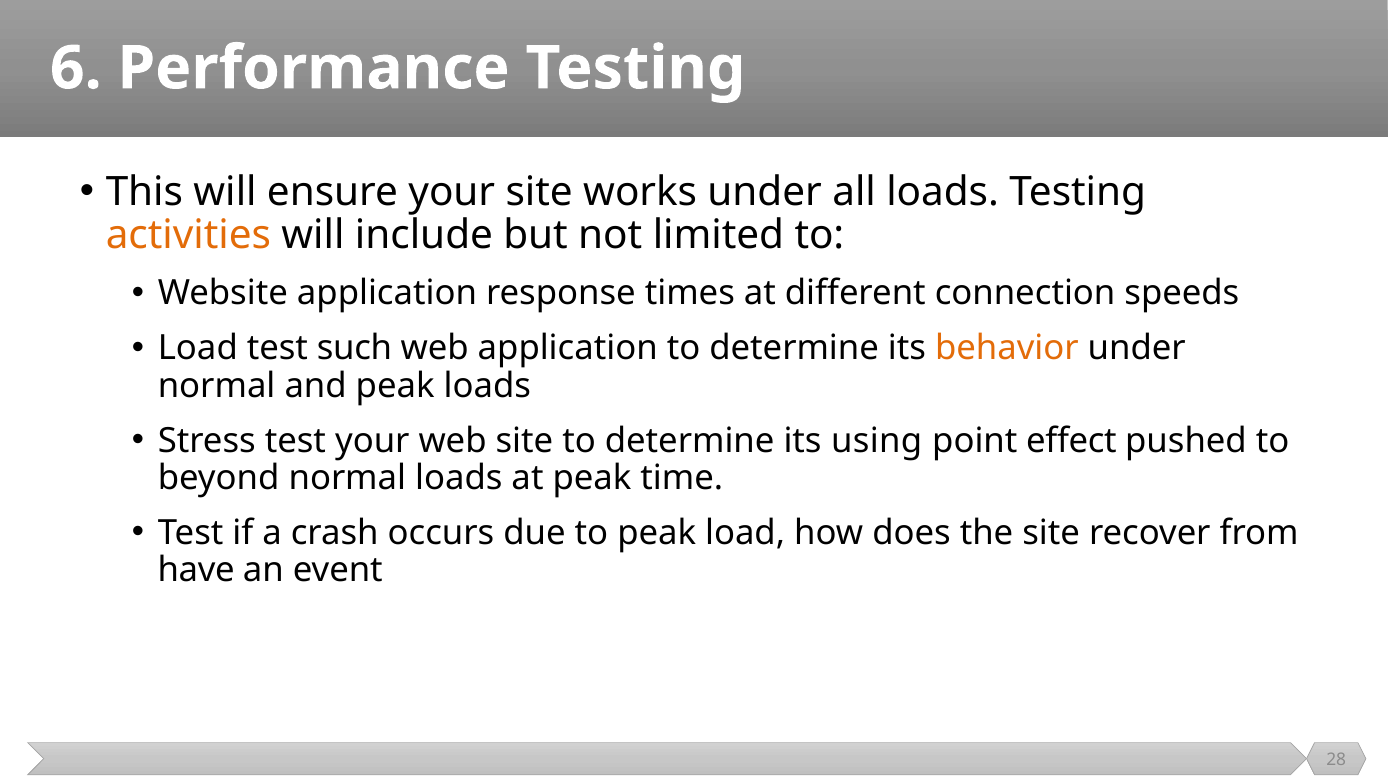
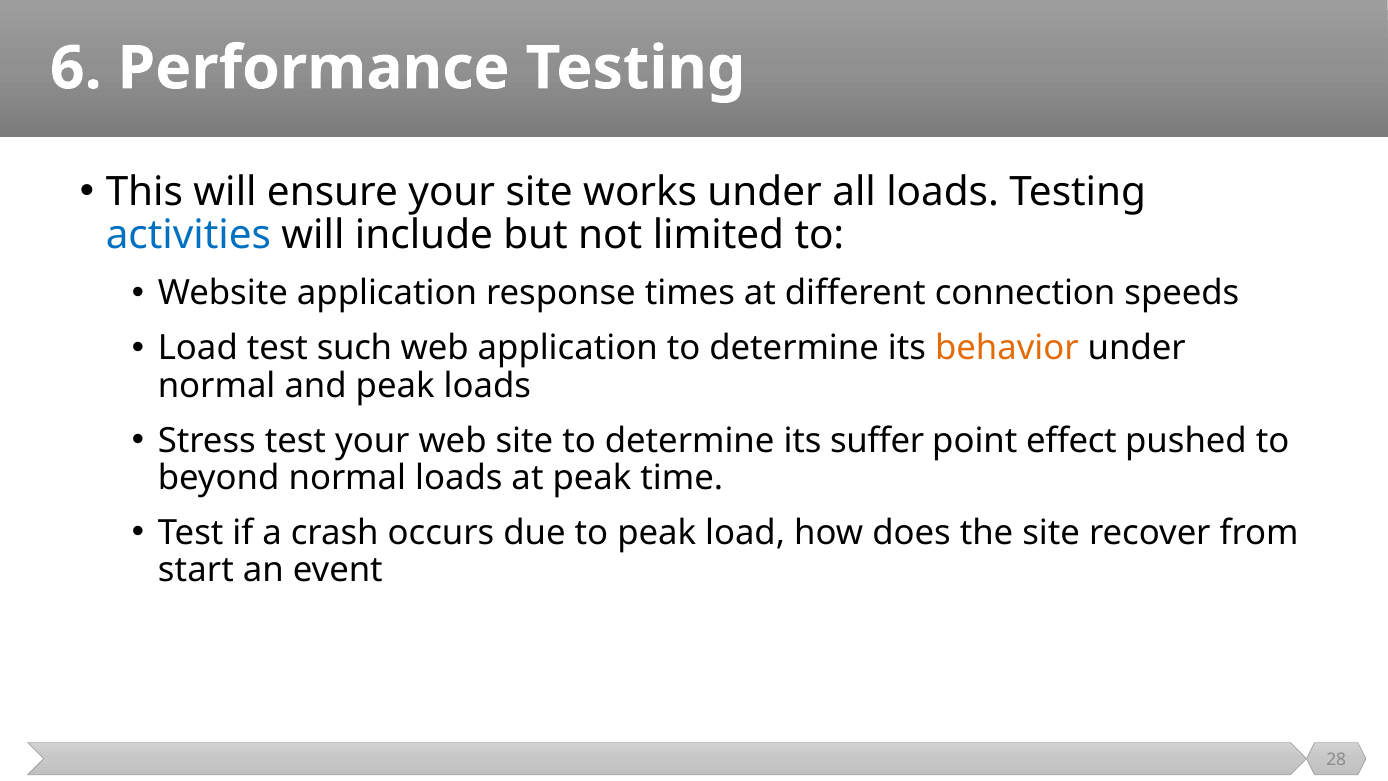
activities colour: orange -> blue (188, 235)
using: using -> suffer (877, 440)
have: have -> start (196, 570)
